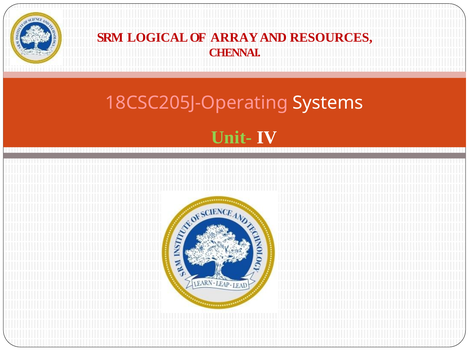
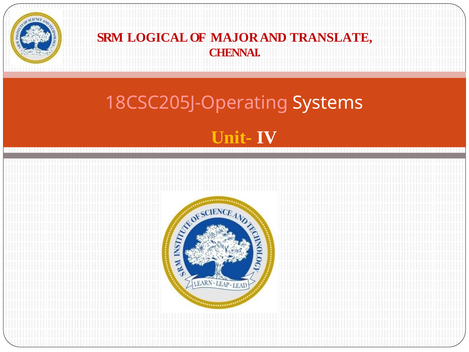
ARRAY: ARRAY -> MAJOR (234, 38)
RESOURCES: RESOURCES -> TRANSLATE (331, 38)
Unit- colour: light green -> yellow (231, 137)
